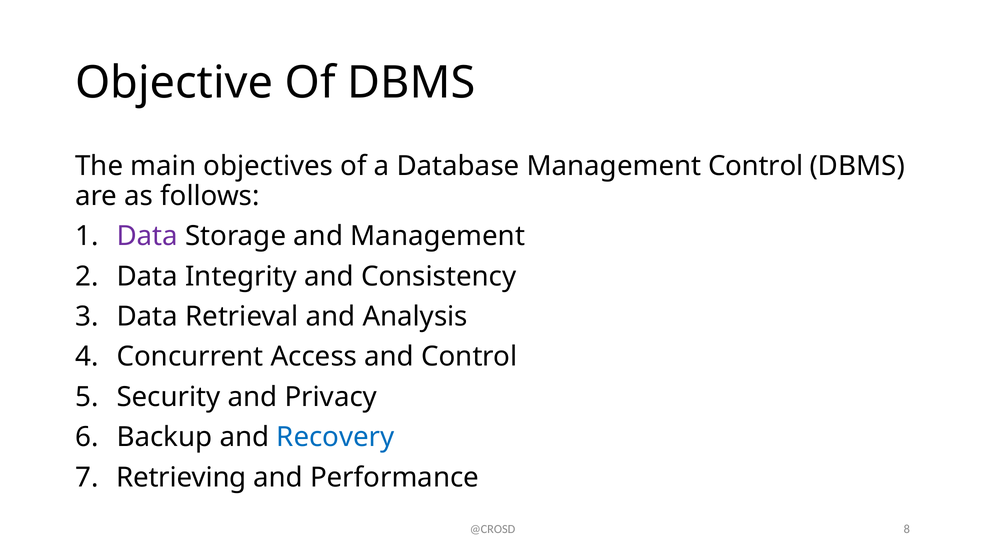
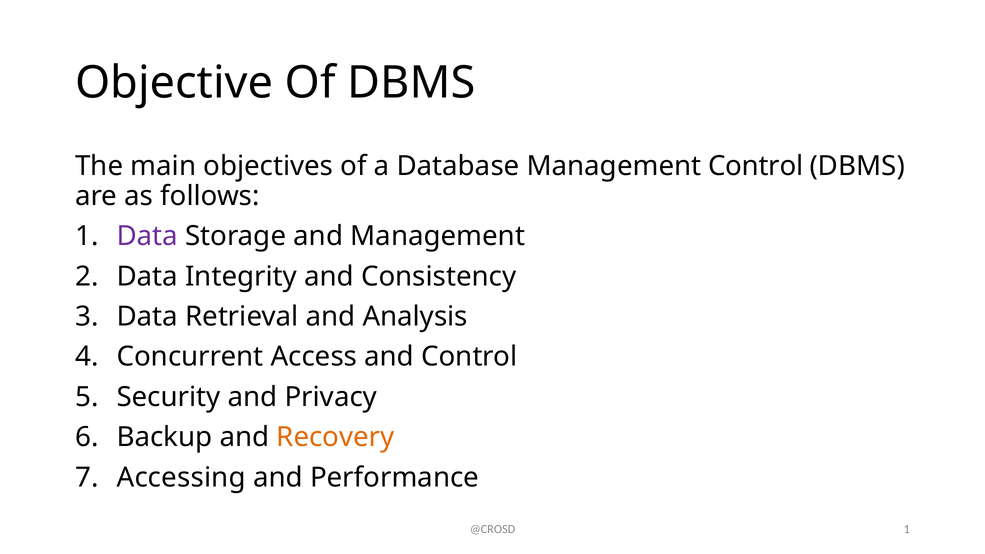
Recovery colour: blue -> orange (335, 437)
Retrieving: Retrieving -> Accessing (181, 478)
@CROSD 8: 8 -> 1 (907, 529)
